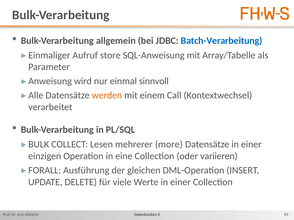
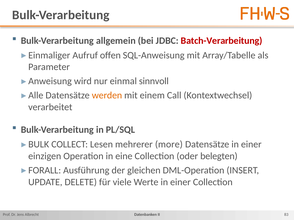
Batch-Verarbeitung colour: blue -> red (222, 41)
store: store -> offen (110, 55)
variieren: variieren -> belegten (219, 156)
